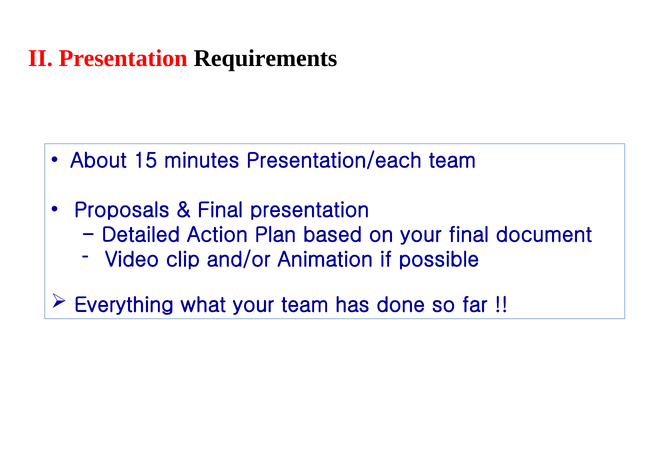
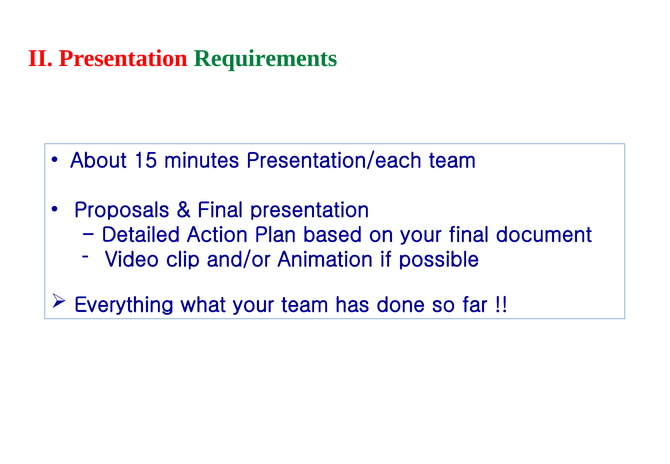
Requirements colour: black -> green (265, 58)
